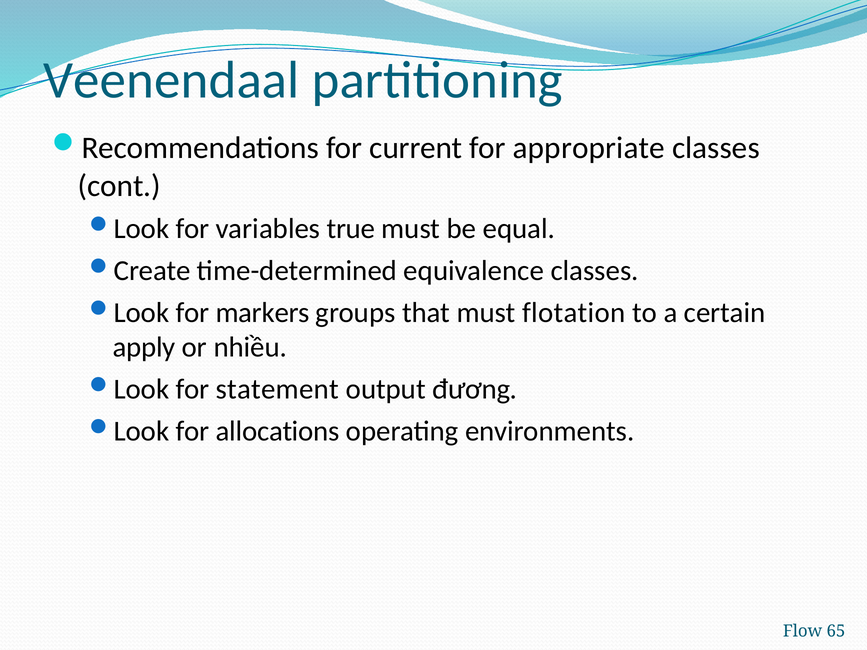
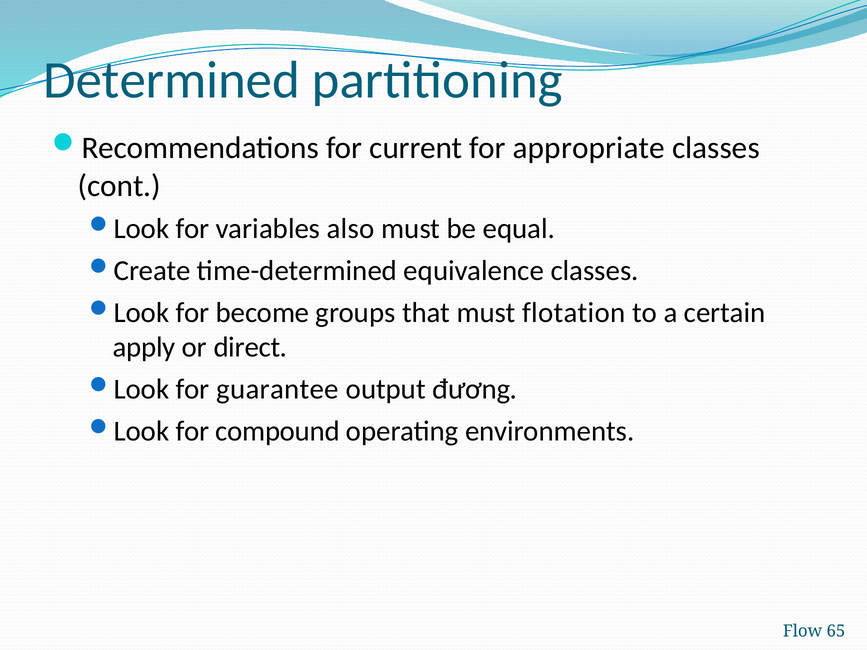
Veenendaal: Veenendaal -> Determined (172, 80)
true: true -> also (351, 229)
markers: markers -> become (263, 313)
nhiều: nhiều -> direct (250, 347)
statement: statement -> guarantee (277, 389)
allocations: allocations -> compound (278, 431)
